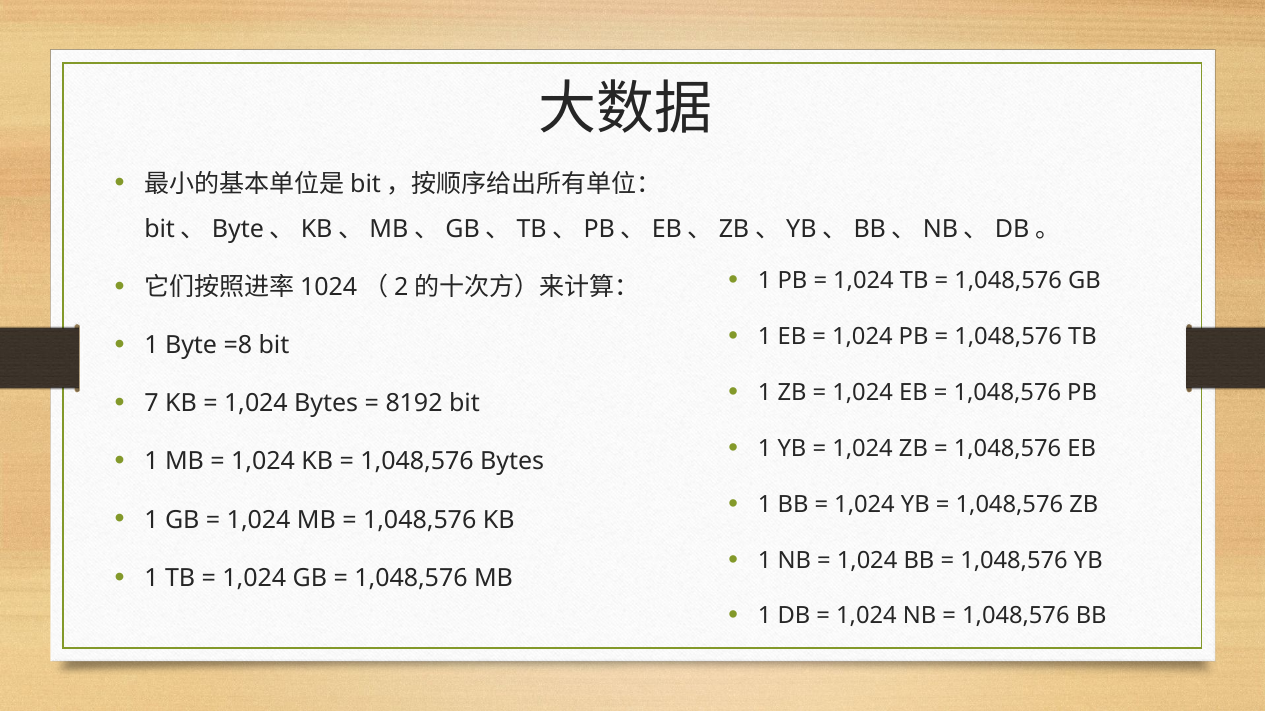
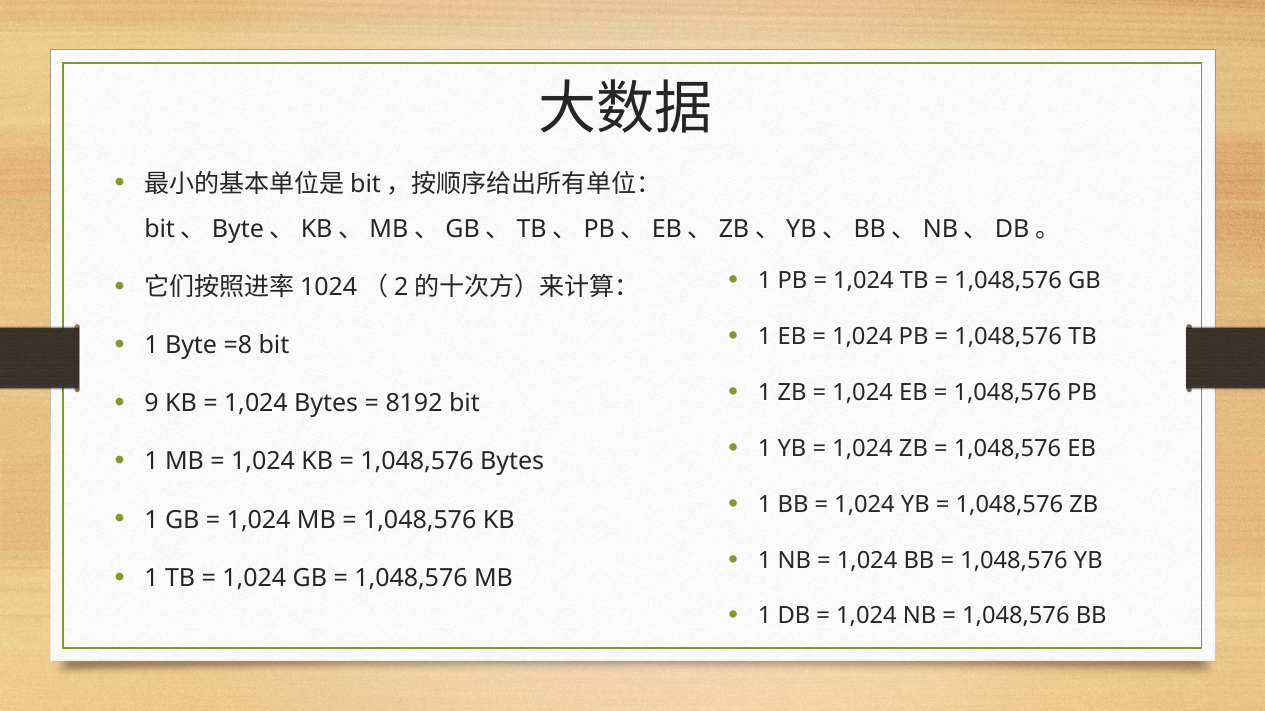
7: 7 -> 9 (151, 404)
